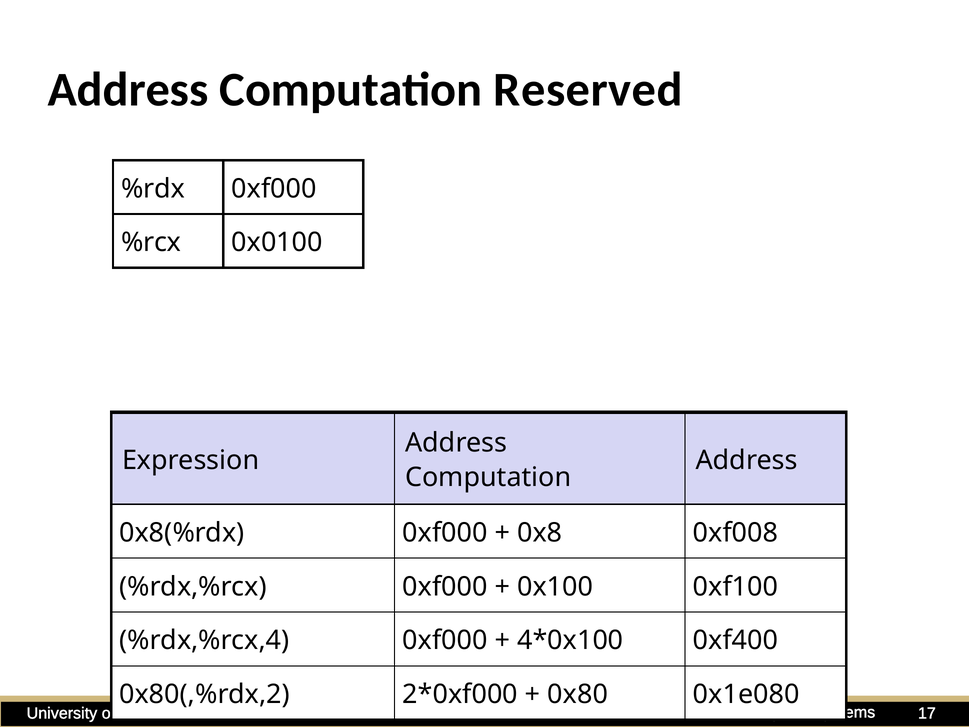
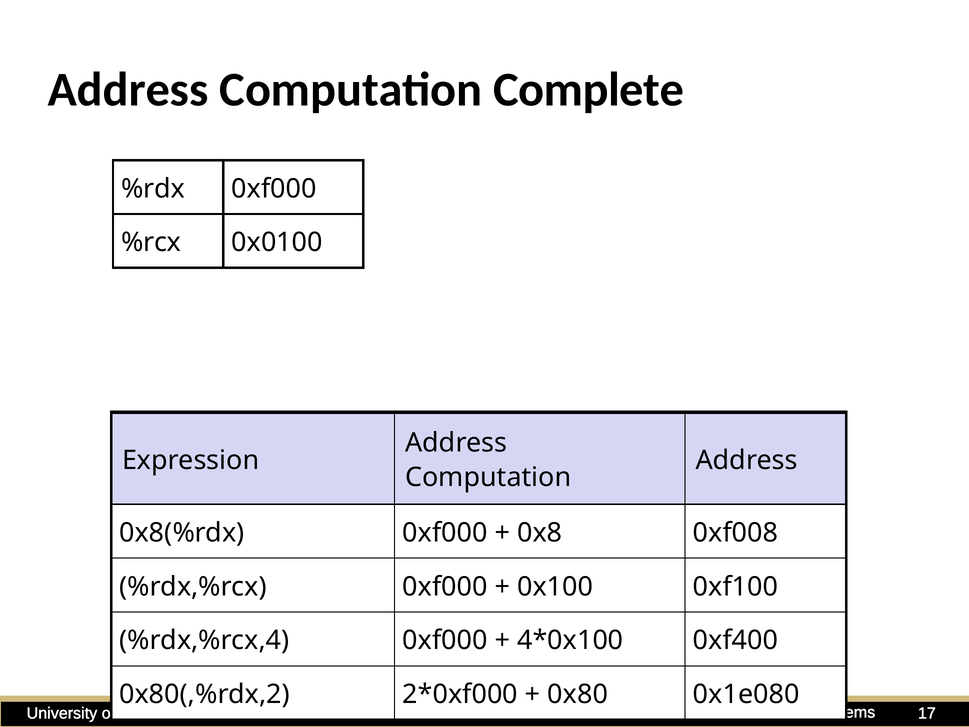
Reserved: Reserved -> Complete (589, 90)
